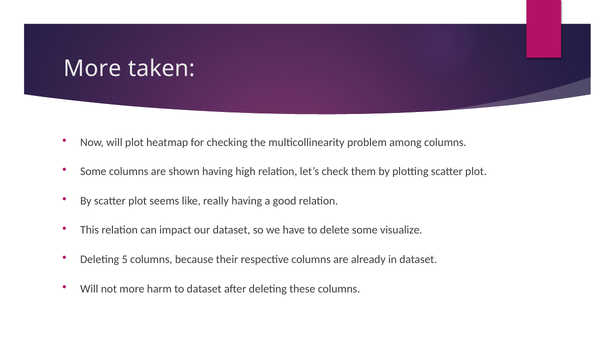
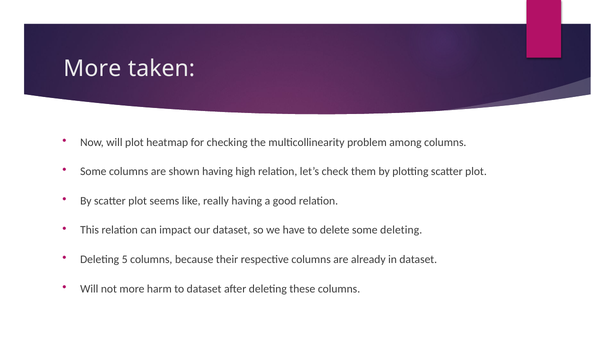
some visualize: visualize -> deleting (401, 230)
